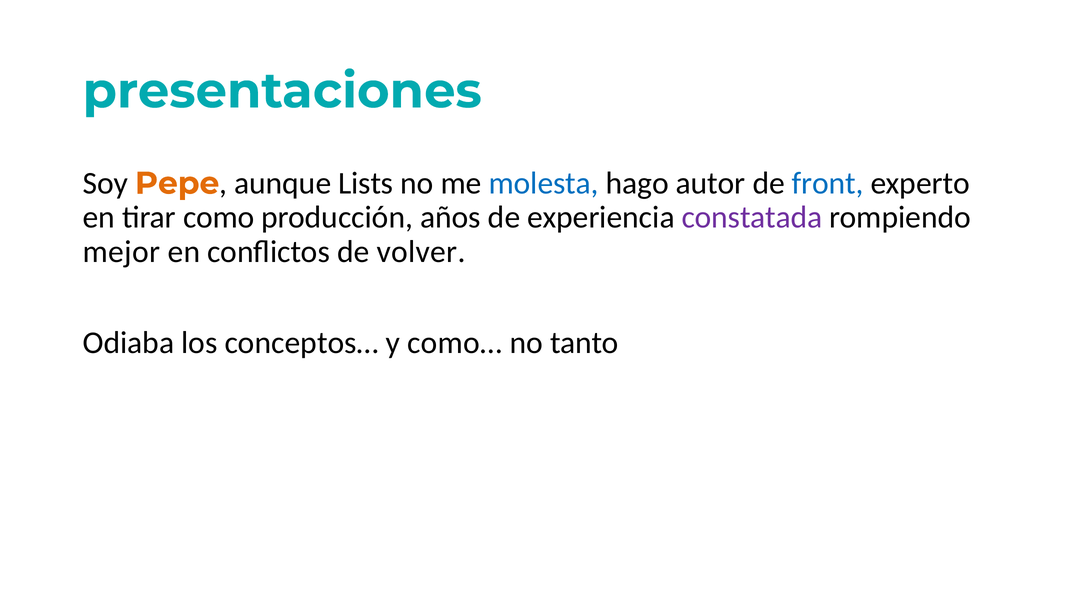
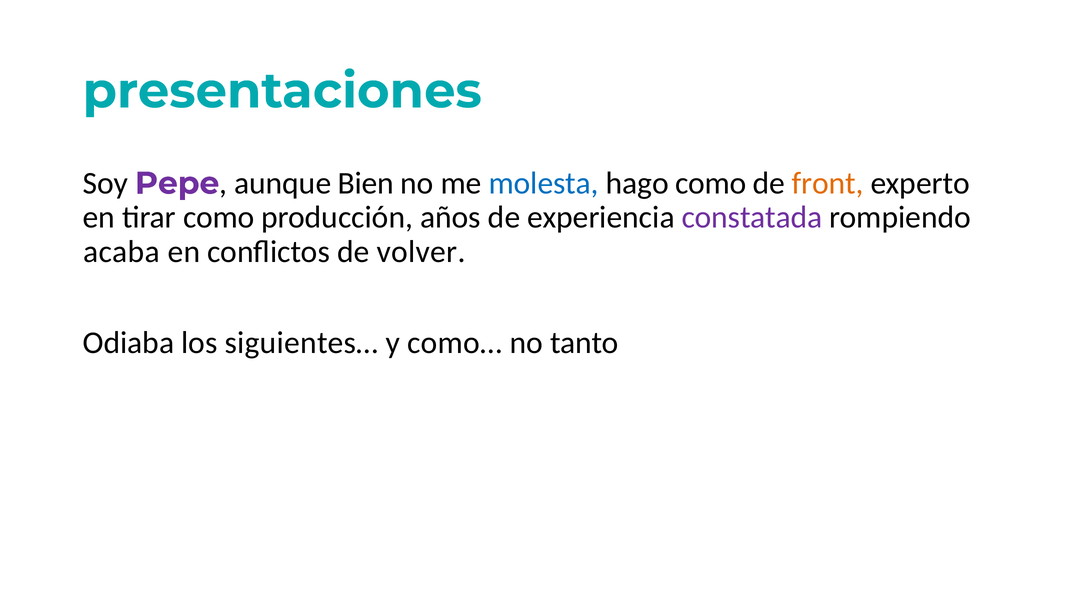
Pepe colour: orange -> purple (177, 183)
Lists: Lists -> Bien (366, 183)
hago autor: autor -> como (711, 183)
front colour: blue -> orange (828, 183)
mejor: mejor -> acaba (122, 252)
conceptos…: conceptos… -> siguientes… (301, 342)
